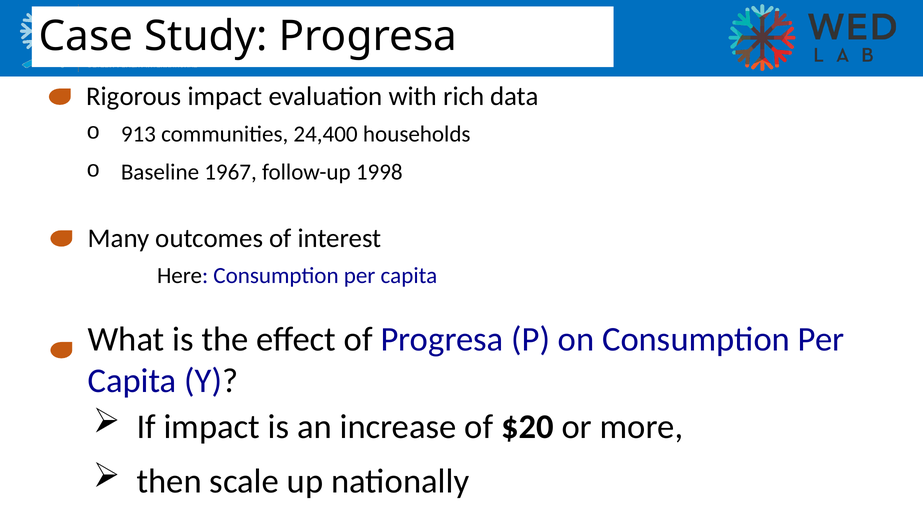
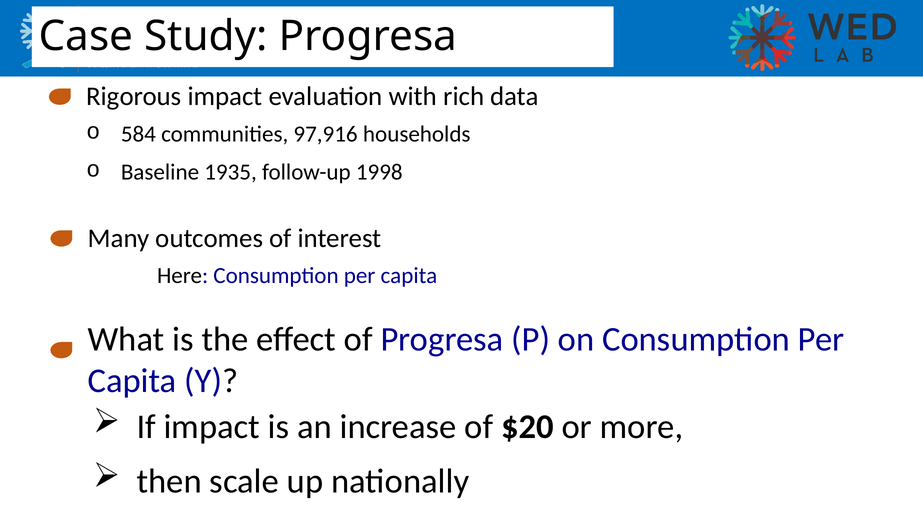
913: 913 -> 584 (138, 134)
24,400: 24,400 -> 97,916 (326, 134)
1967: 1967 -> 1935 (231, 172)
